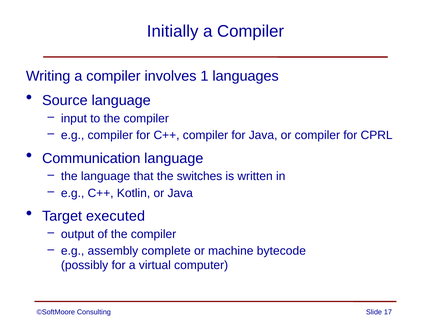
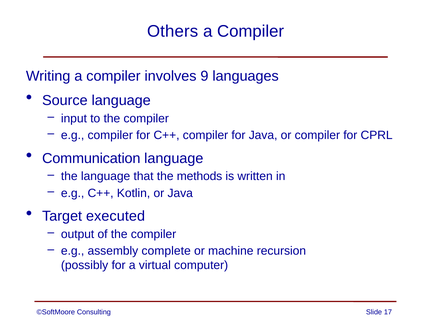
Initially: Initially -> Others (173, 31)
1: 1 -> 9 (204, 76)
switches: switches -> methods (200, 176)
bytecode: bytecode -> recursion (281, 251)
